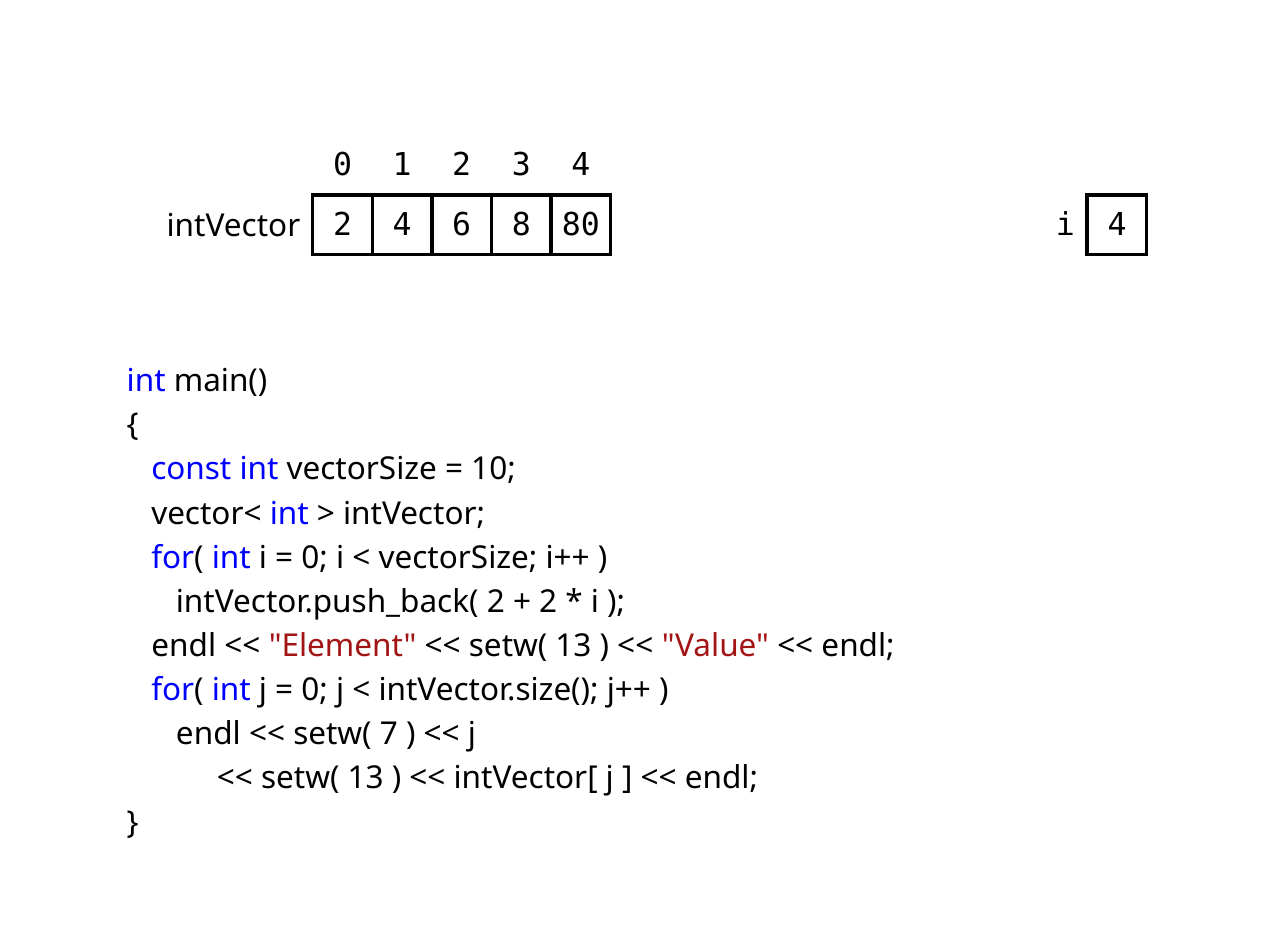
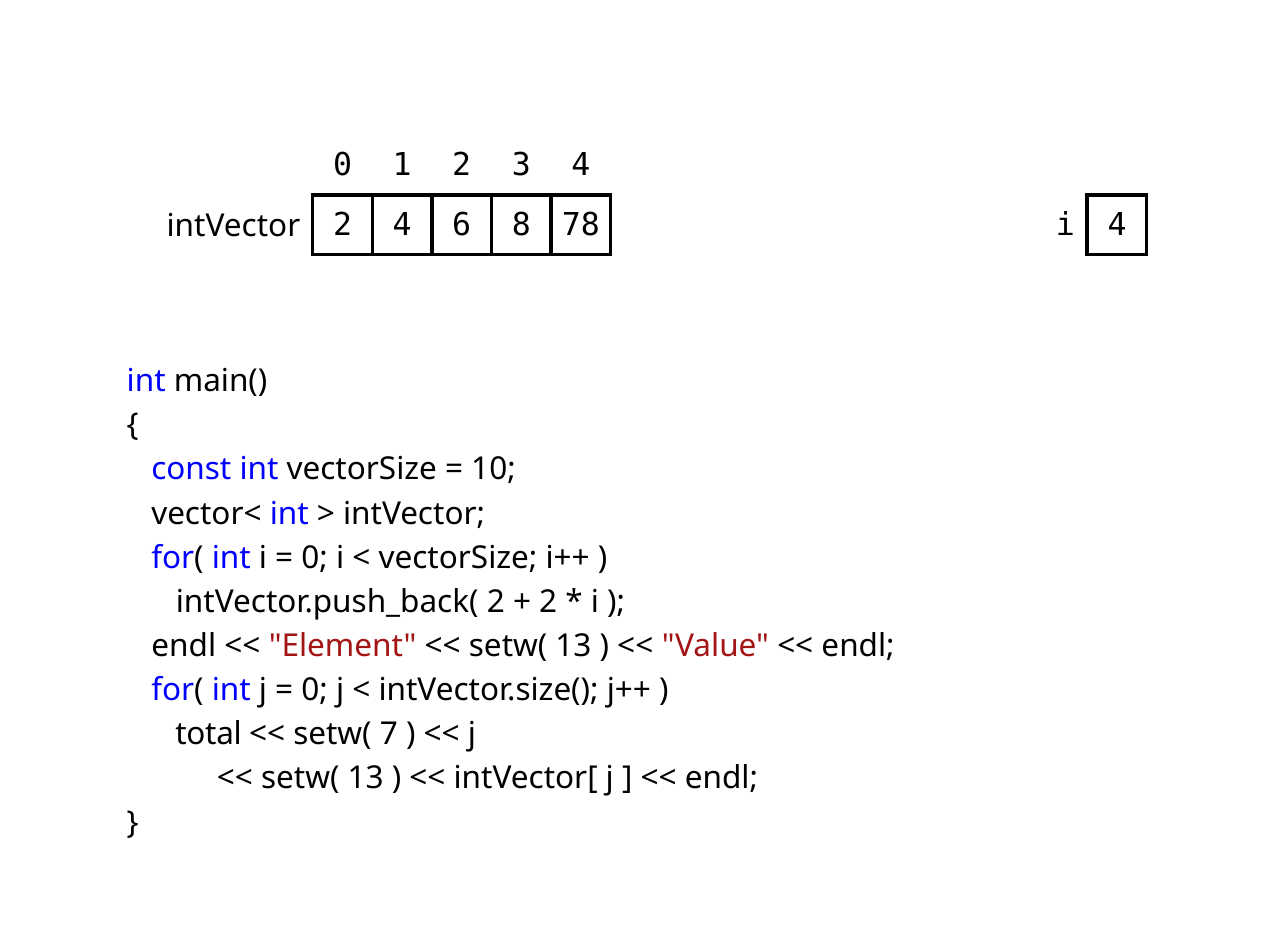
80: 80 -> 78 (581, 225)
endl: endl -> total (209, 734)
